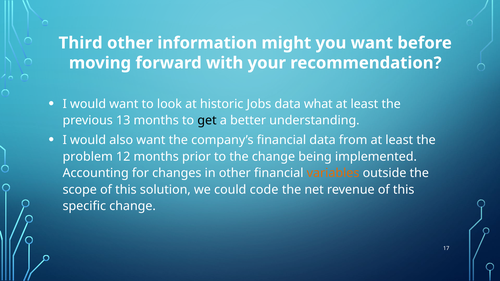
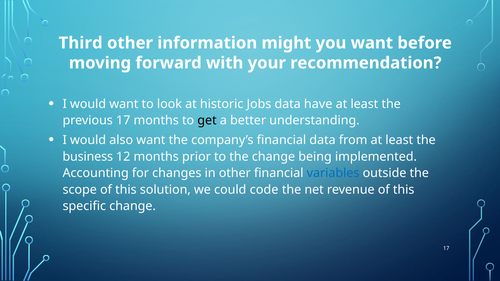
what: what -> have (318, 104)
previous 13: 13 -> 17 (123, 121)
problem: problem -> business (88, 157)
variables colour: orange -> blue (333, 173)
